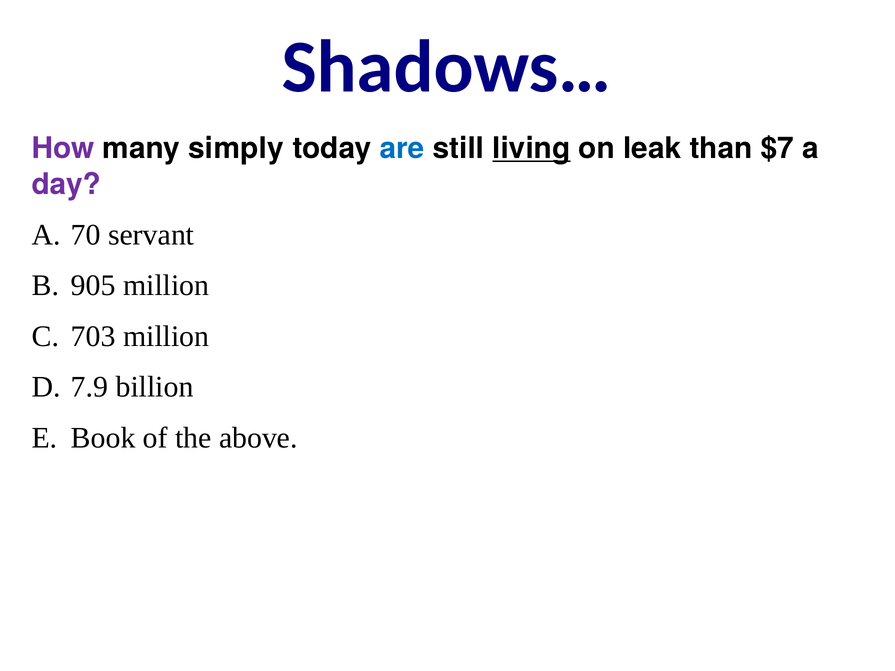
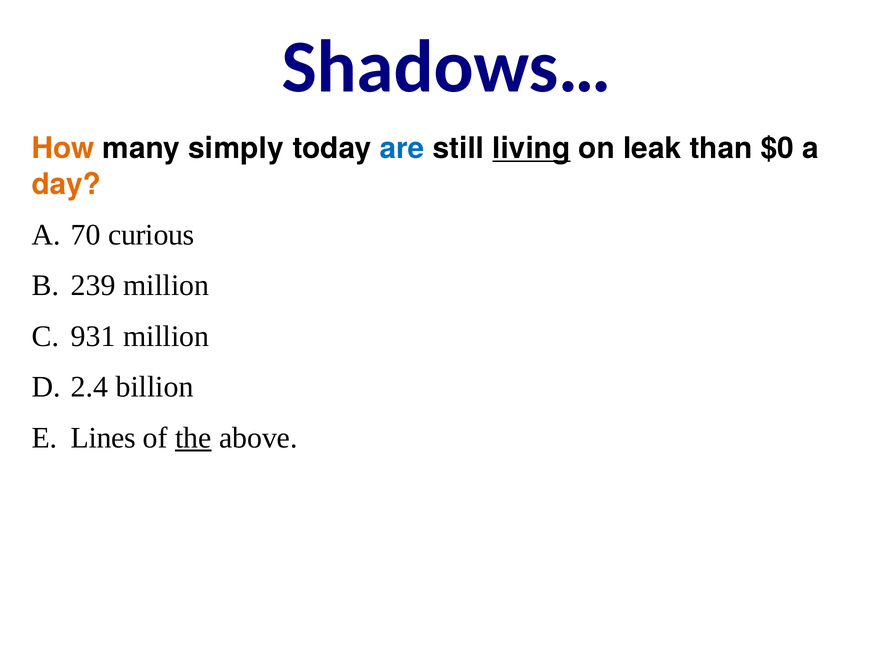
How colour: purple -> orange (63, 149)
$7: $7 -> $0 (777, 149)
day colour: purple -> orange (66, 184)
servant: servant -> curious (151, 235)
905: 905 -> 239 (93, 286)
703: 703 -> 931 (93, 336)
7.9: 7.9 -> 2.4 (90, 387)
Book: Book -> Lines (103, 438)
the underline: none -> present (193, 438)
